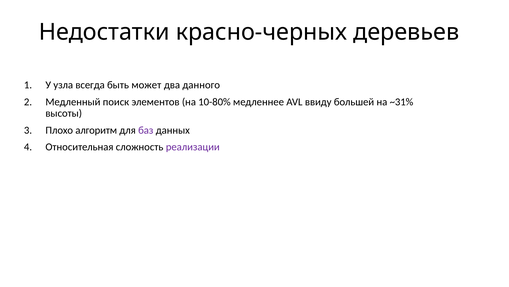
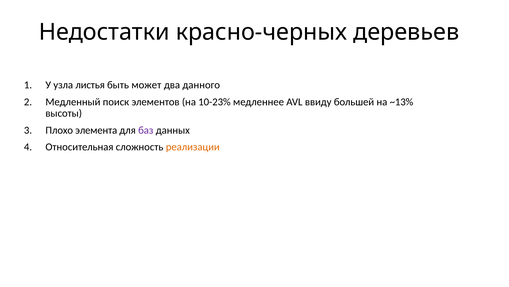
всегда: всегда -> листья (90, 85)
10-80%: 10-80% -> 10-23% (214, 102)
~31%: ~31% -> ~13% (402, 102)
алгоритм: алгоритм -> элемента (96, 130)
реализации colour: purple -> orange (193, 147)
